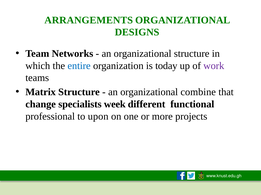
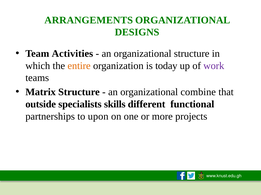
Networks: Networks -> Activities (72, 54)
entire colour: blue -> orange (79, 66)
change: change -> outside (41, 105)
week: week -> skills (115, 105)
professional: professional -> partnerships (50, 117)
